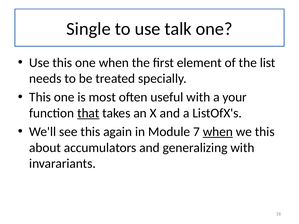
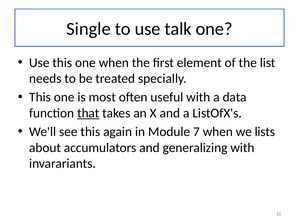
your: your -> data (235, 97)
when underline: present -> none (218, 132)
we this: this -> lists (265, 132)
